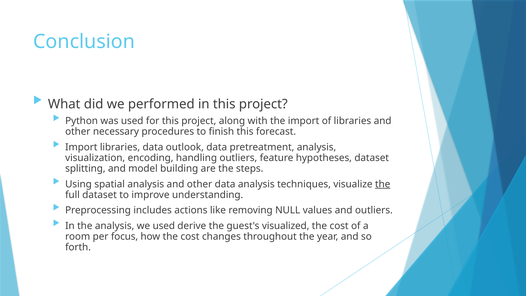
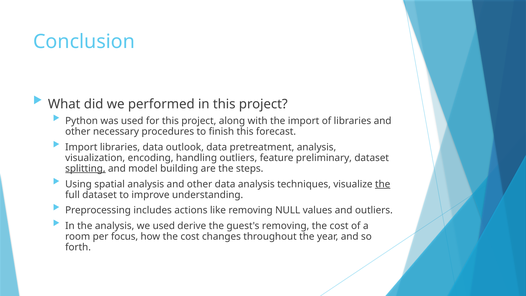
hypotheses: hypotheses -> preliminary (324, 158)
splitting underline: none -> present (85, 168)
guest's visualized: visualized -> removing (286, 226)
